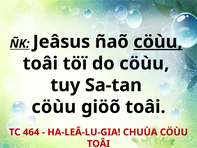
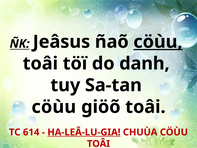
do cöùu: cöùu -> danh (144, 63)
464: 464 -> 614 (31, 132)
HA-LEÂ-LU-GIA underline: none -> present (84, 132)
